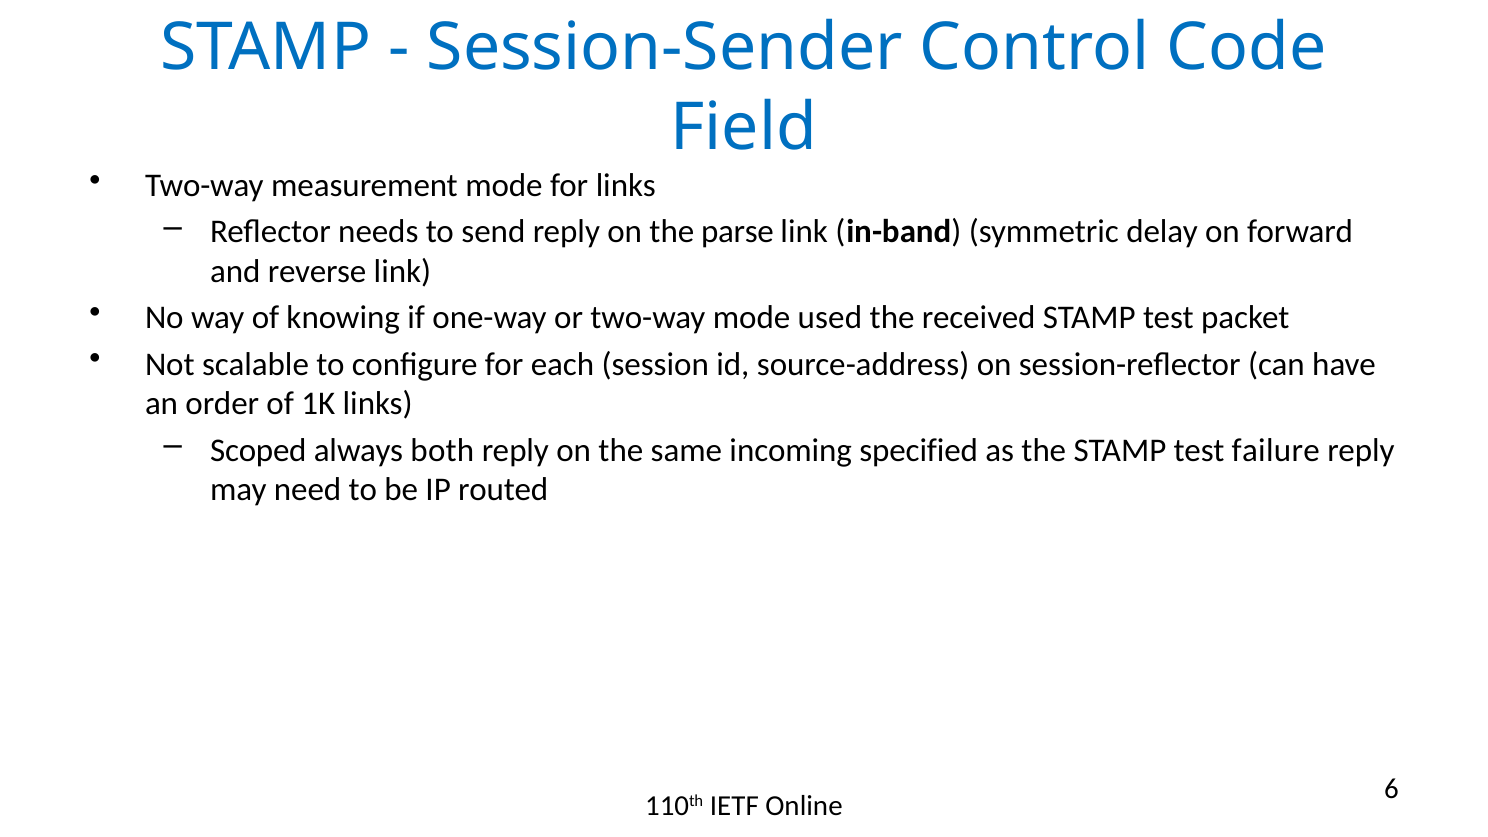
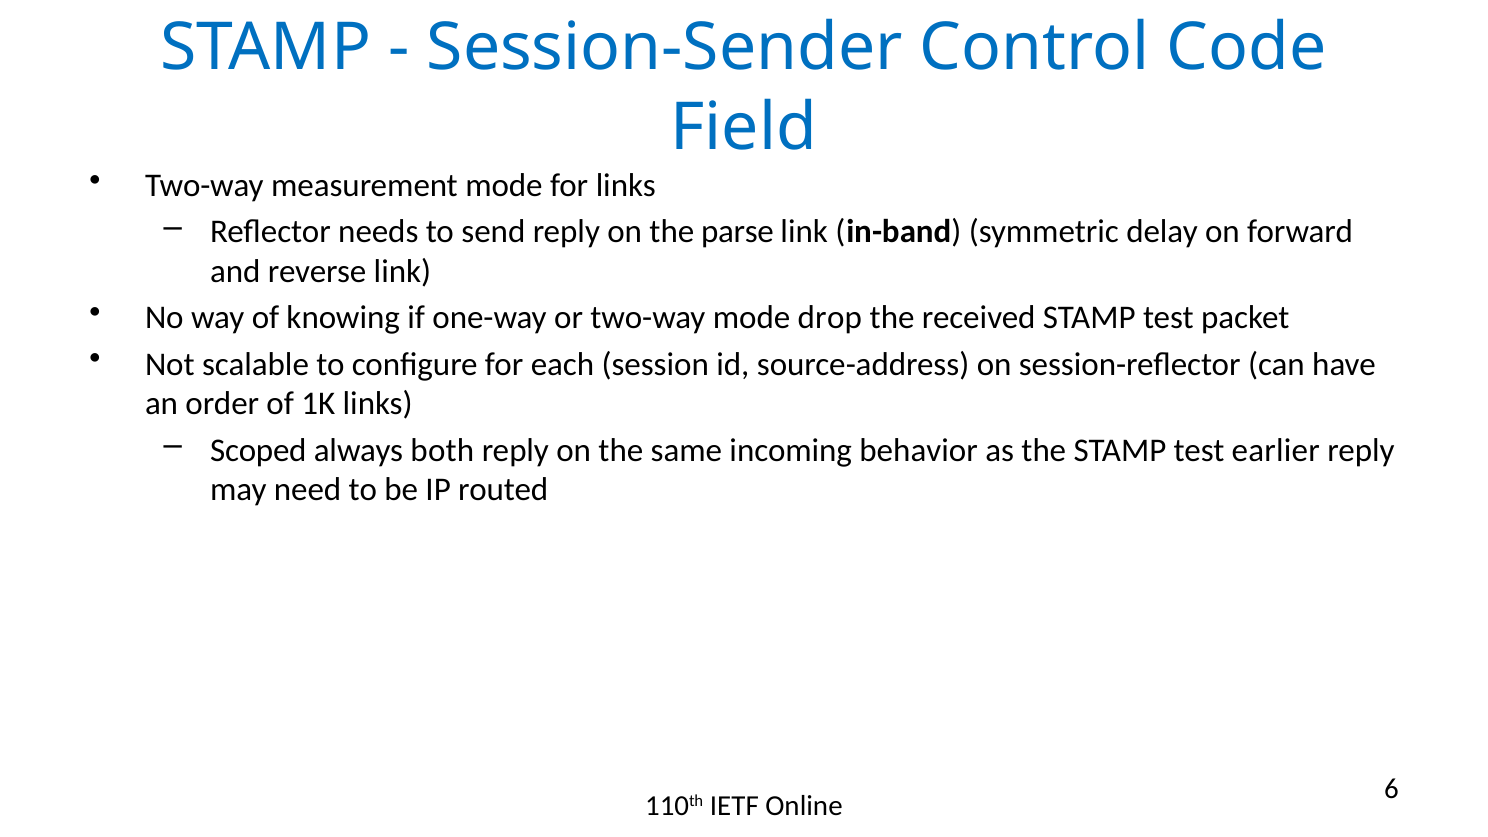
used: used -> drop (830, 318)
specified: specified -> behavior (919, 450)
failure: failure -> earlier (1276, 450)
